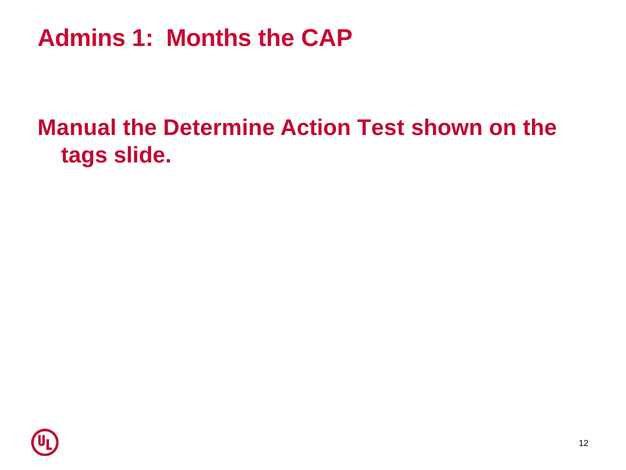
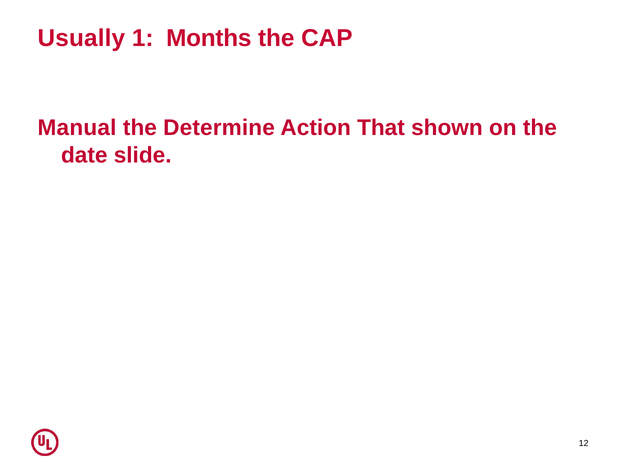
Admins: Admins -> Usually (81, 38)
Test: Test -> That (381, 128)
tags: tags -> date (84, 155)
